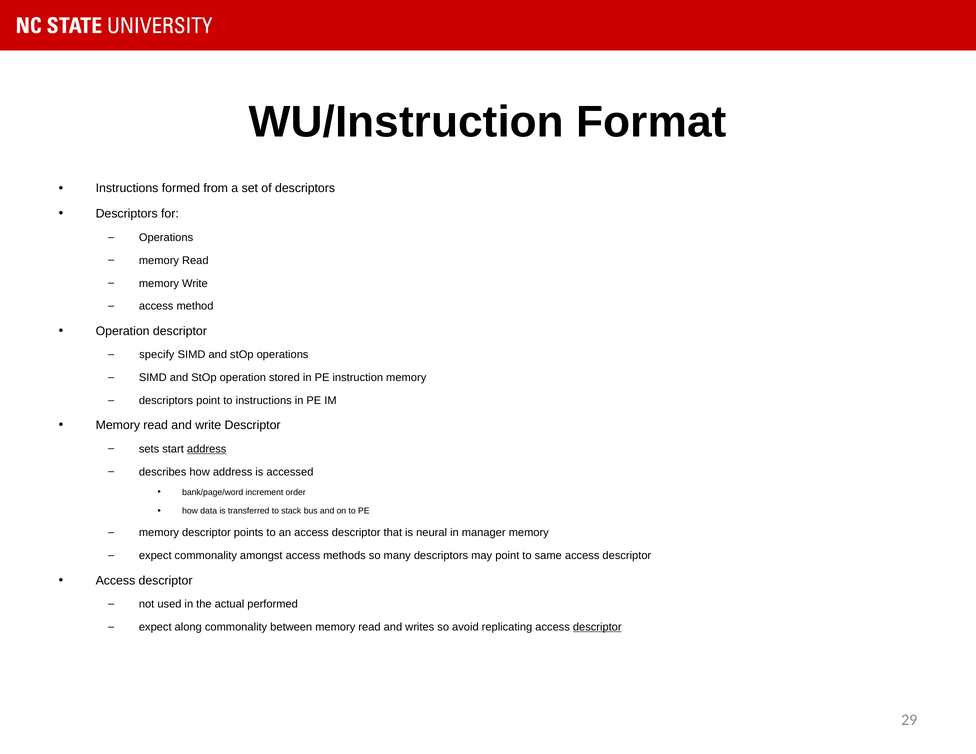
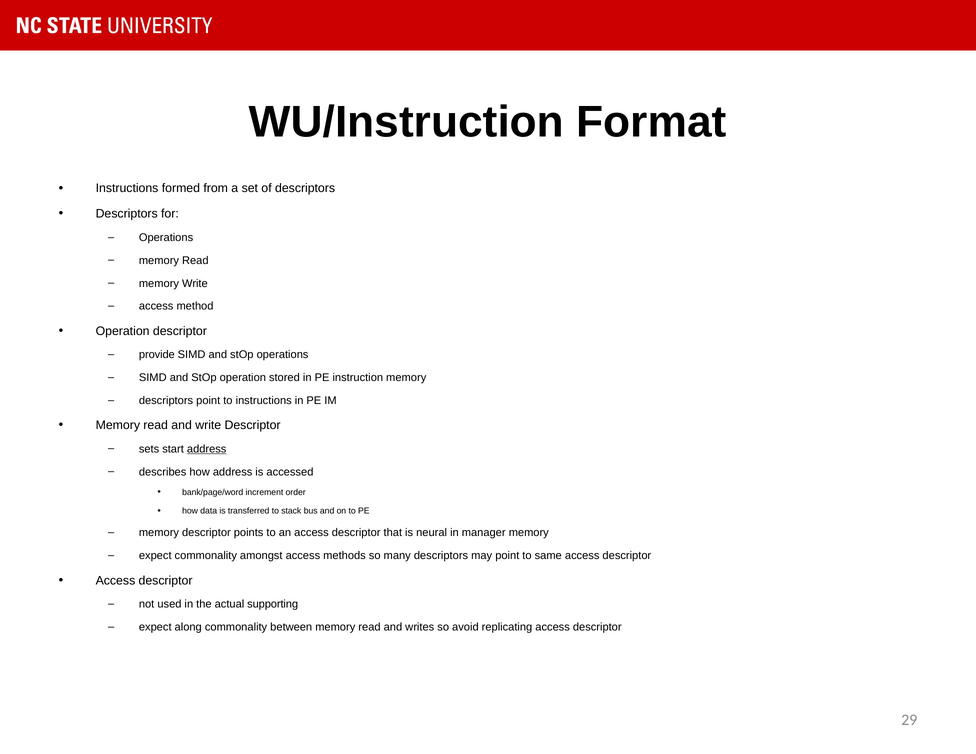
specify: specify -> provide (157, 355)
performed: performed -> supporting (273, 604)
descriptor underline: present -> none (597, 627)
